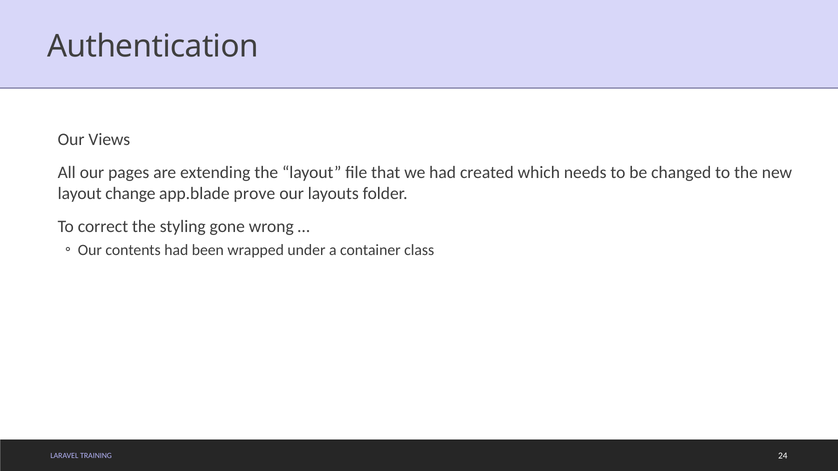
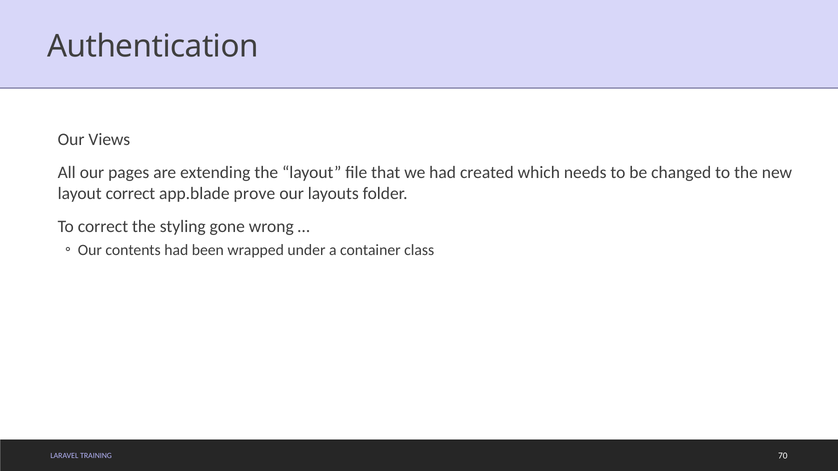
layout change: change -> correct (130, 194)
24: 24 -> 70 (783, 456)
